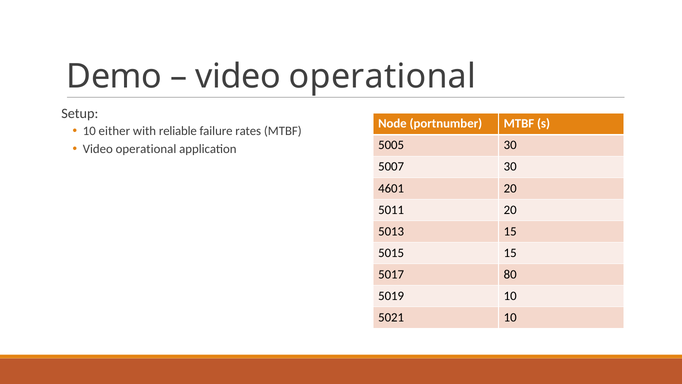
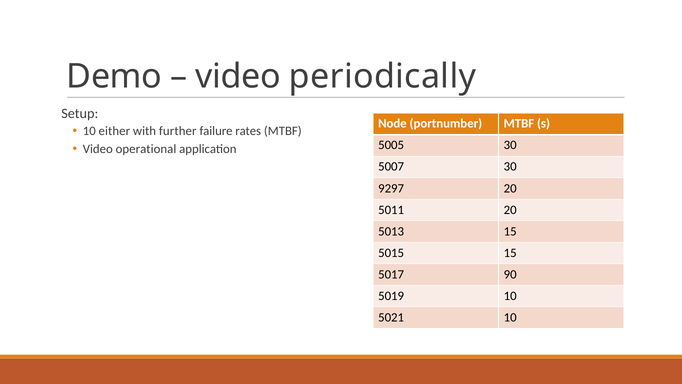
operational: operational -> periodically (382, 76)
reliable: reliable -> further (178, 131)
4601: 4601 -> 9297 (391, 188)
80: 80 -> 90 (510, 274)
